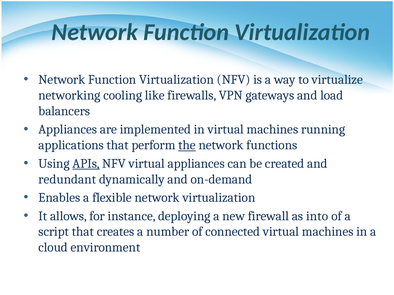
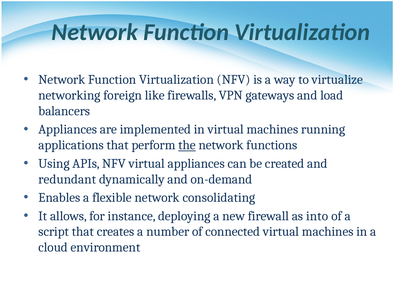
cooling: cooling -> foreign (123, 95)
APIs underline: present -> none (86, 164)
network virtualization: virtualization -> consolidating (219, 198)
